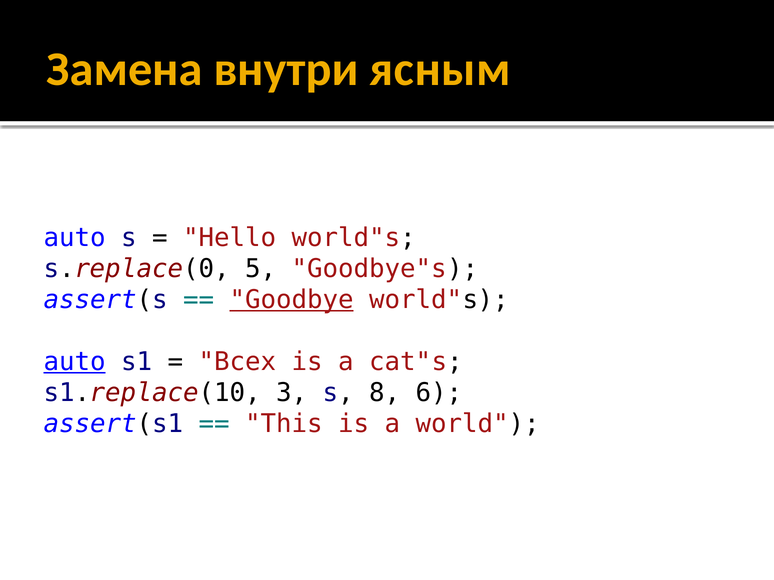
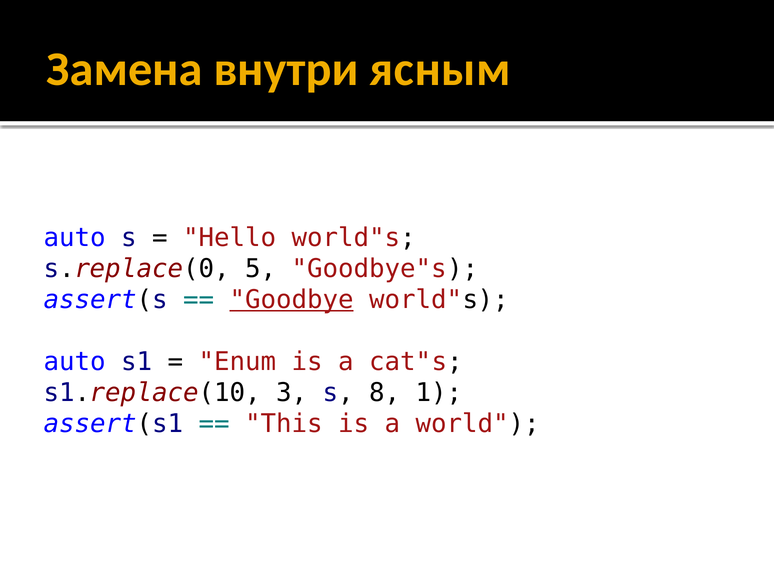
auto underline: present -> none (75, 362)
Всех: Всех -> Enum (237, 362)
6: 6 -> 1 (439, 393)
